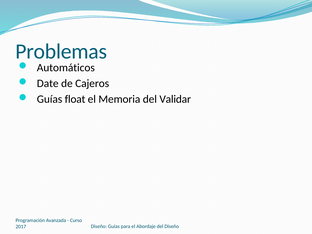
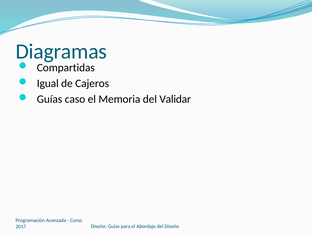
Problemas: Problemas -> Diagramas (61, 52)
Automáticos: Automáticos -> Compartidas (66, 68)
Date: Date -> Igual (48, 84)
float: float -> caso (75, 99)
